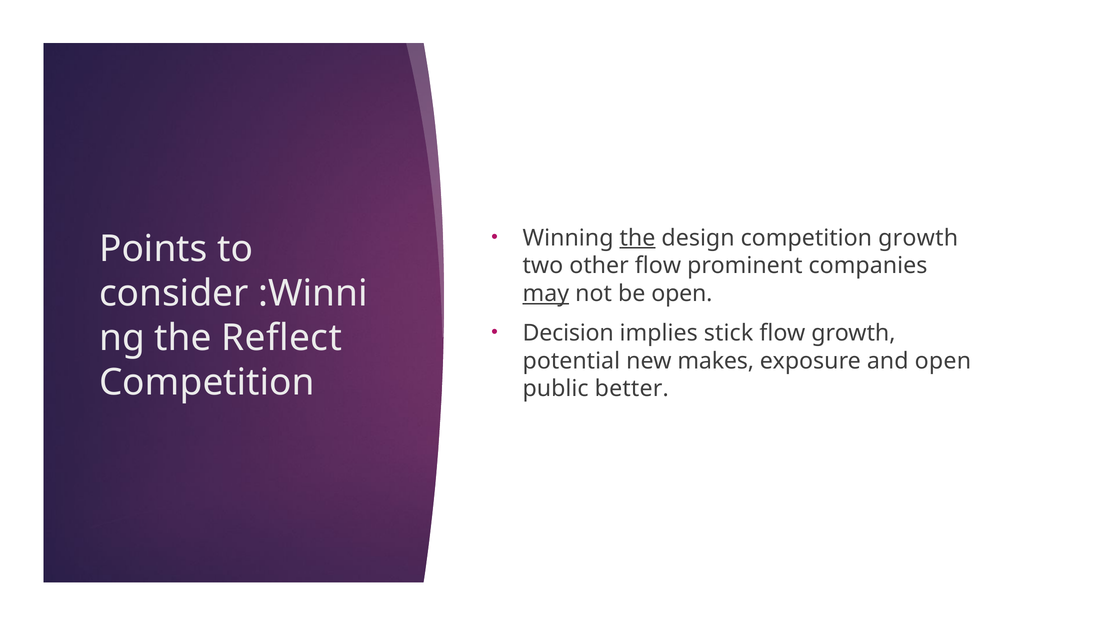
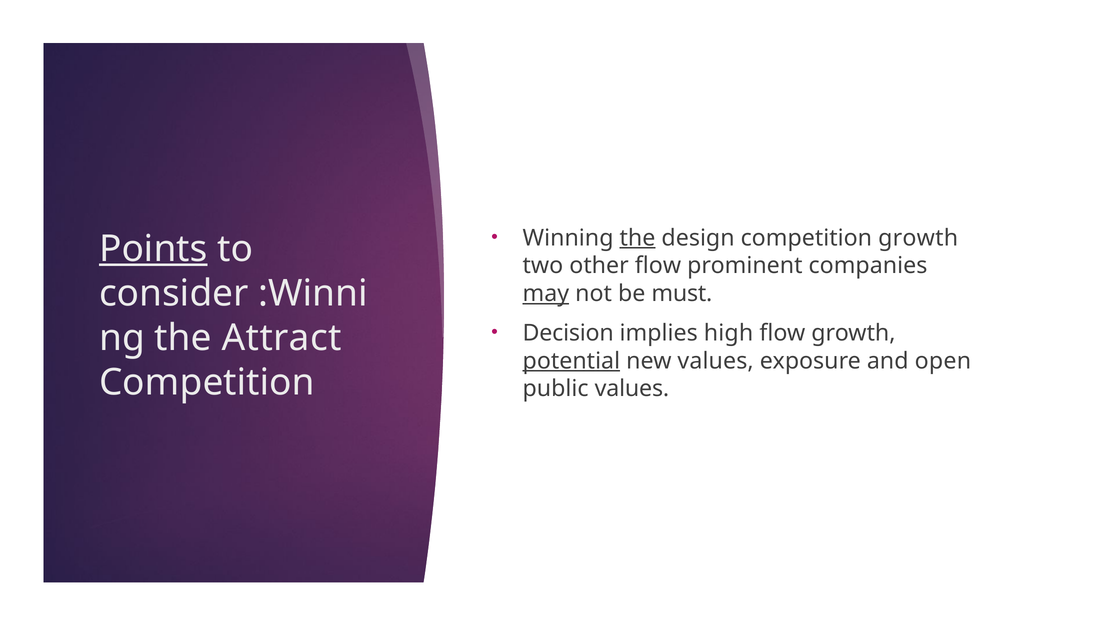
Points underline: none -> present (153, 249)
be open: open -> must (682, 294)
stick: stick -> high (728, 333)
Reflect: Reflect -> Attract (282, 338)
potential underline: none -> present (571, 361)
new makes: makes -> values (716, 361)
public better: better -> values (632, 389)
